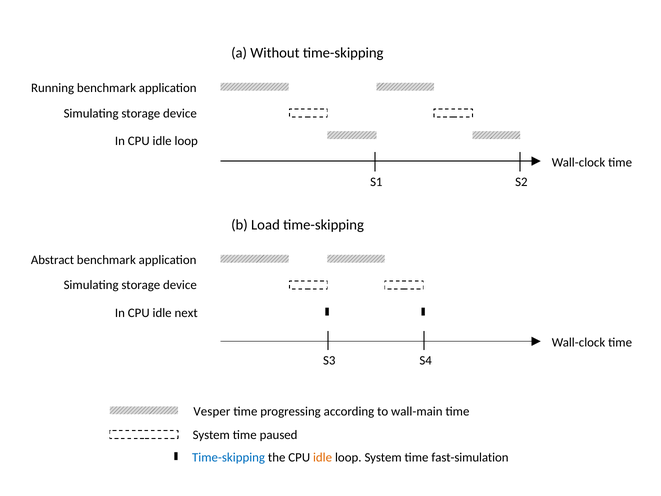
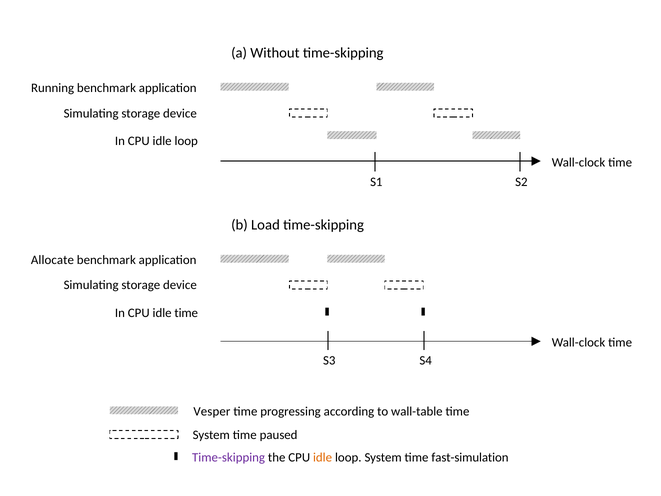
Abstract: Abstract -> Allocate (52, 260)
idle next: next -> time (186, 313)
wall-main: wall-main -> wall-table (417, 412)
Time-skipping colour: blue -> purple (229, 457)
